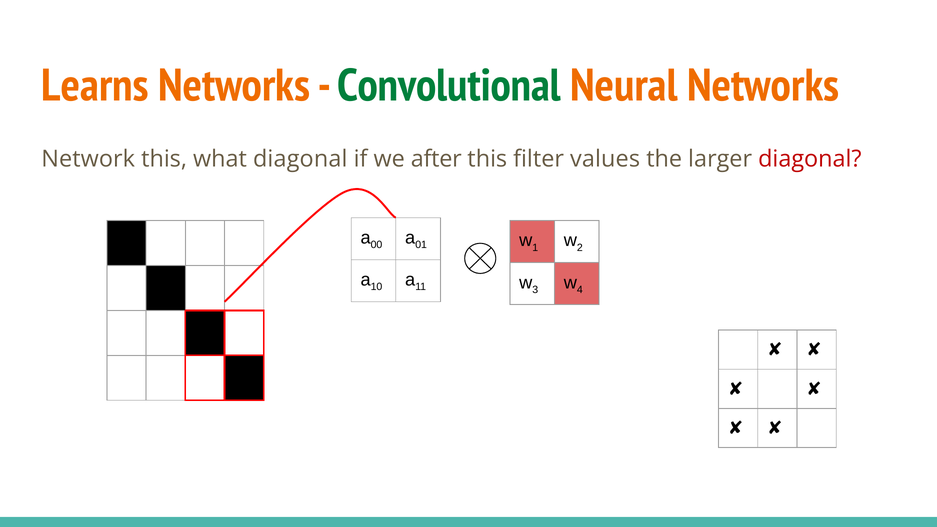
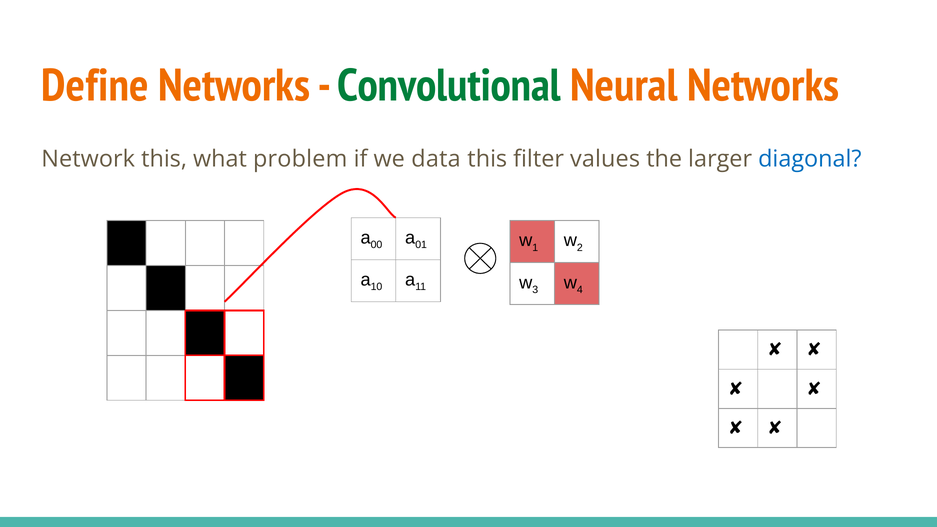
Learns: Learns -> Define (95, 85)
what diagonal: diagonal -> problem (300, 159)
after: after -> data (436, 159)
diagonal colour: red -> blue (810, 159)
